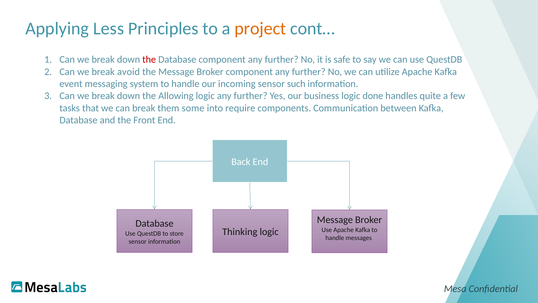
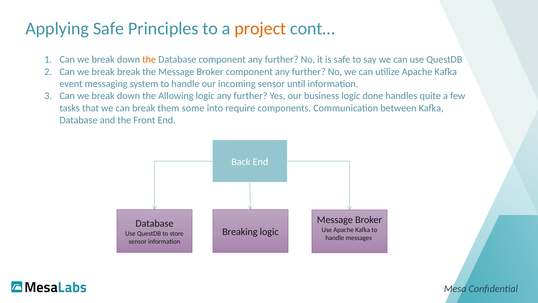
Applying Less: Less -> Safe (109, 28)
the colour: red -> orange (149, 60)
break avoid: avoid -> break (129, 72)
such: such -> until (296, 84)
Thinking: Thinking -> Breaking (240, 231)
